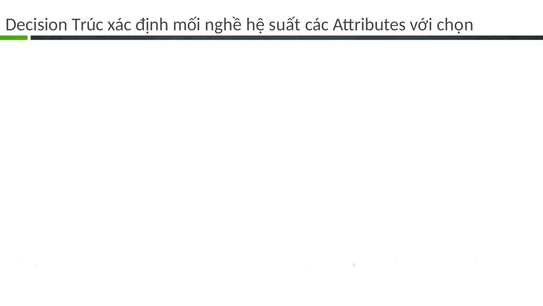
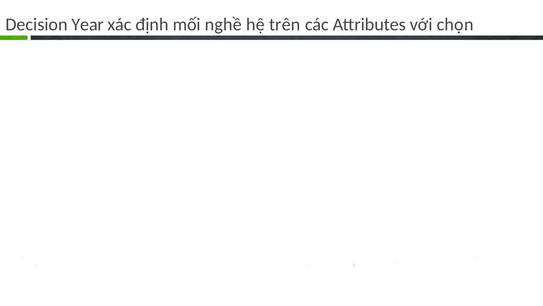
Trúc: Trúc -> Year (88, 24)
suất: suất -> trên (285, 24)
